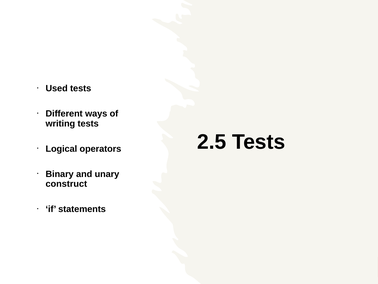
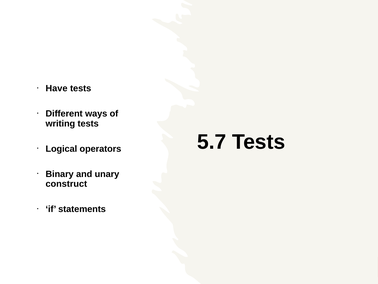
Used: Used -> Have (57, 88)
2.5: 2.5 -> 5.7 (212, 142)
